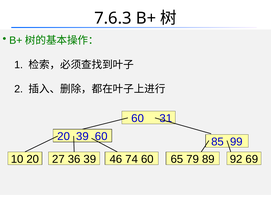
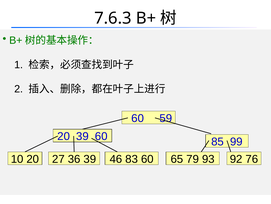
31: 31 -> 59 (166, 118)
74: 74 -> 83 (132, 158)
89: 89 -> 93 (208, 158)
69: 69 -> 76 (252, 158)
